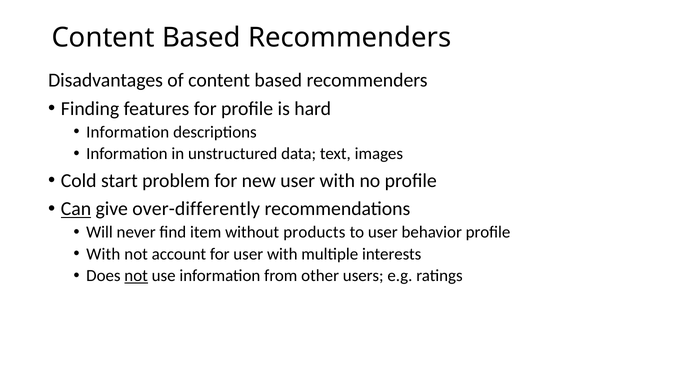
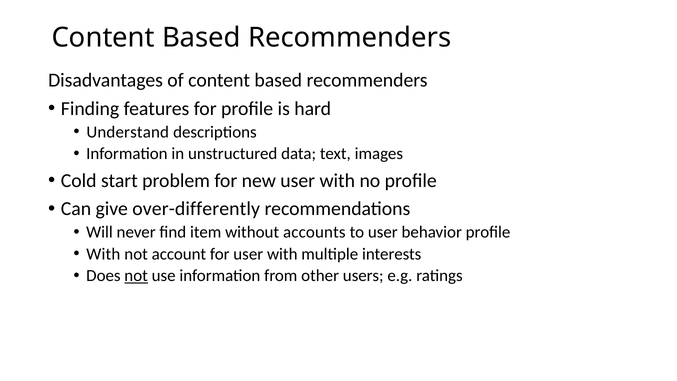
Information: Information -> Understand (128, 132)
Can underline: present -> none (76, 209)
products: products -> accounts (314, 232)
